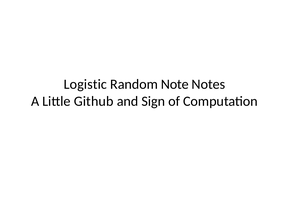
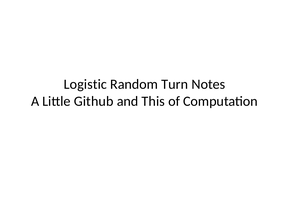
Note: Note -> Turn (175, 84)
Sign: Sign -> This (153, 101)
